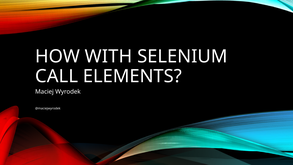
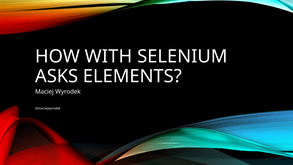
CALL: CALL -> ASKS (57, 76)
